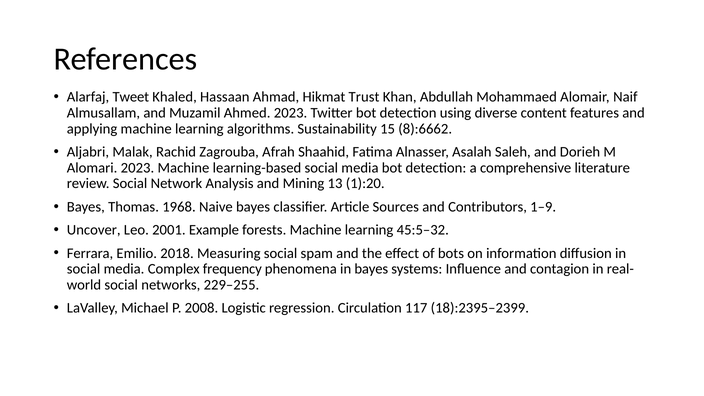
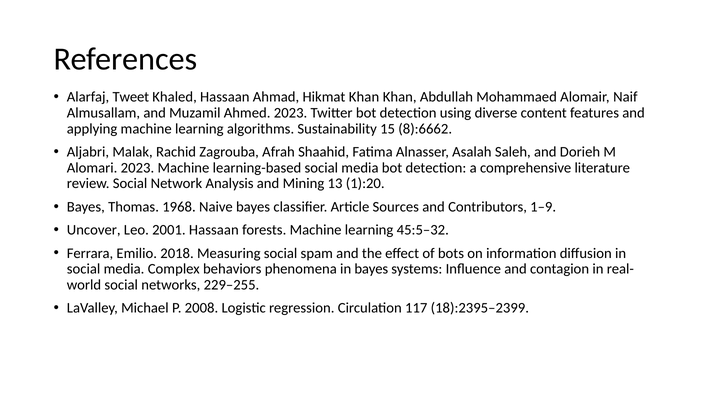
Hikmat Trust: Trust -> Khan (364, 97)
2001 Example: Example -> Hassaan (214, 230)
frequency: frequency -> behaviors (232, 269)
